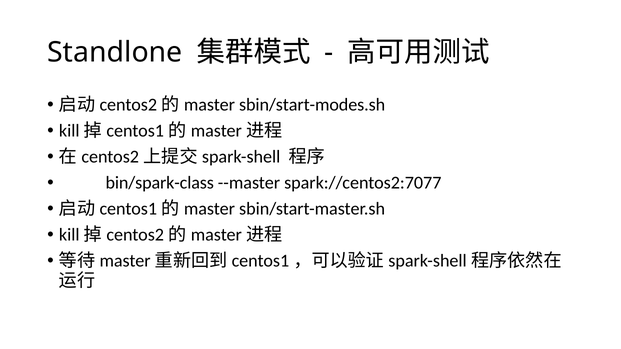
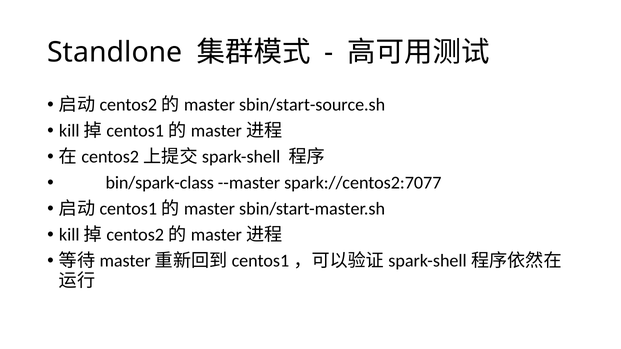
sbin/start-modes.sh: sbin/start-modes.sh -> sbin/start-source.sh (312, 105)
